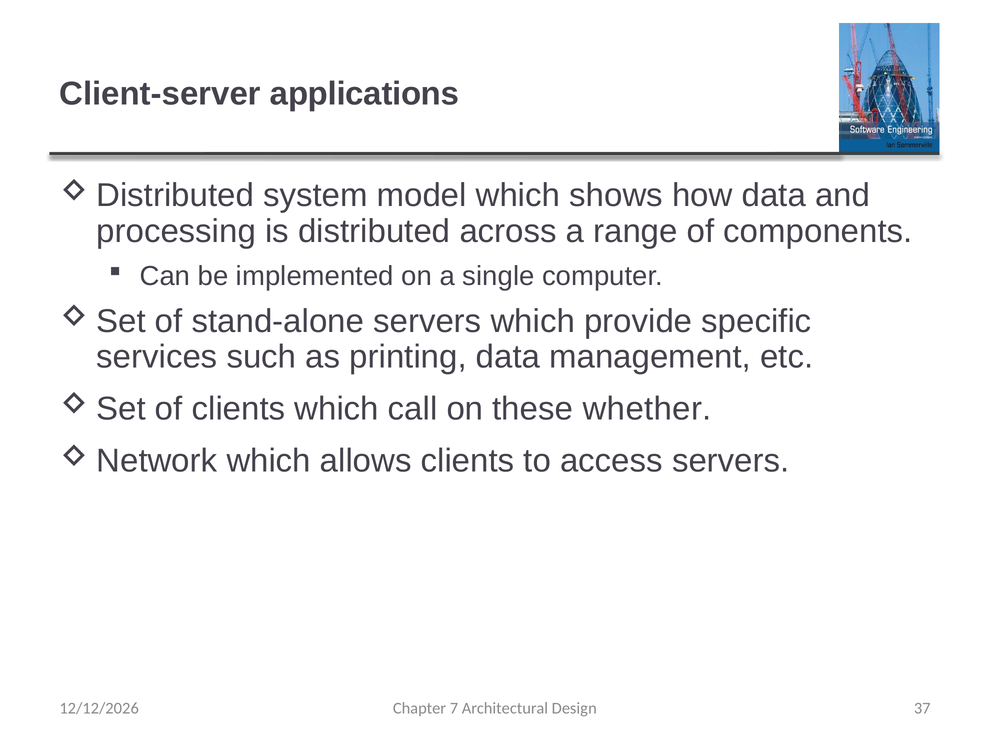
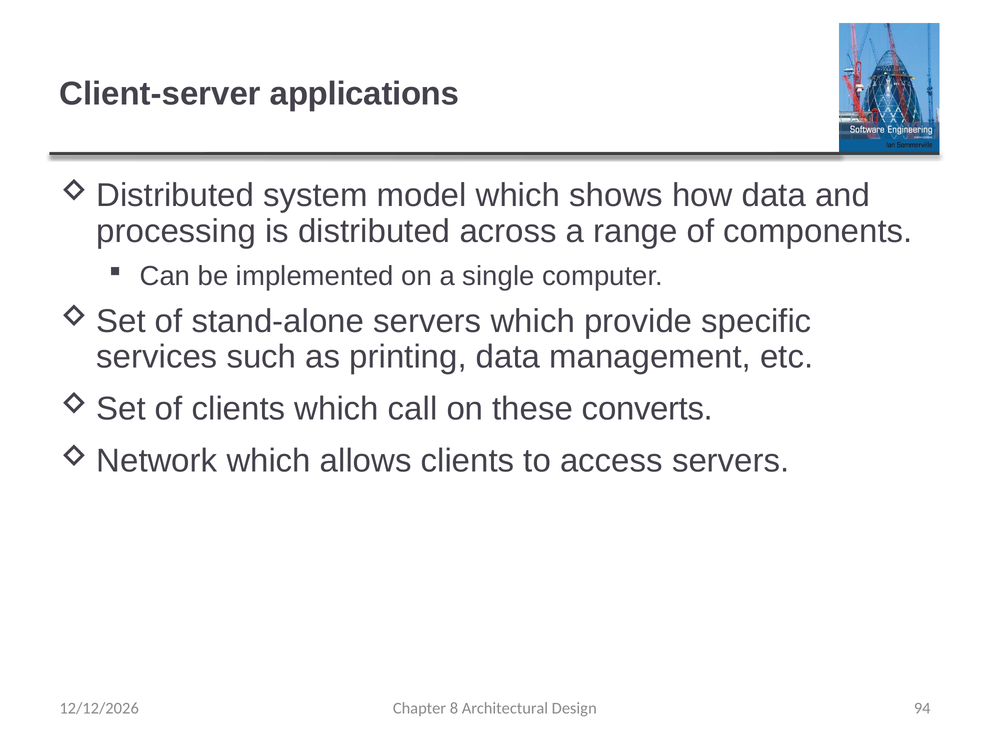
whether: whether -> converts (647, 409)
7: 7 -> 8 (454, 709)
37: 37 -> 94 (922, 709)
